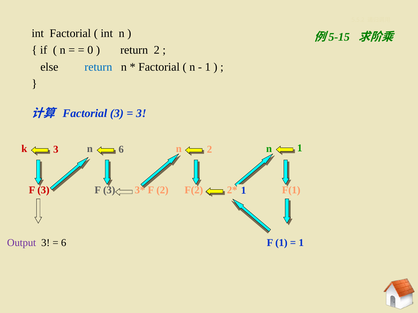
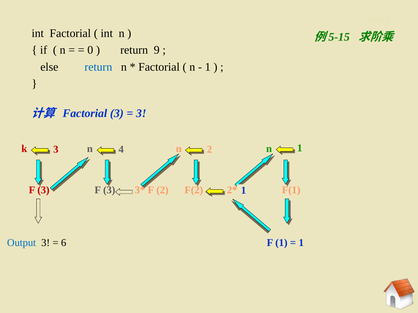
return 2: 2 -> 9 (157, 50)
n 6: 6 -> 4 (121, 150)
Output colour: purple -> blue (22, 243)
